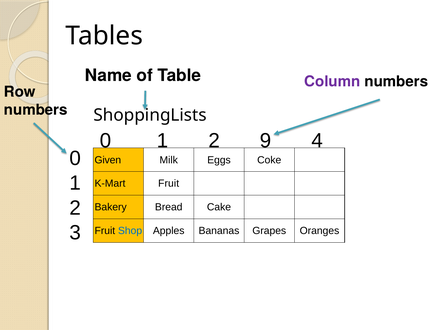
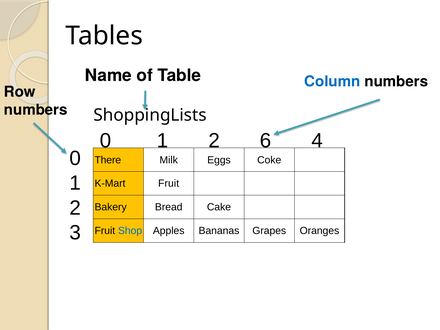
Column colour: purple -> blue (332, 81)
9: 9 -> 6 (266, 141)
Given: Given -> There (108, 160)
